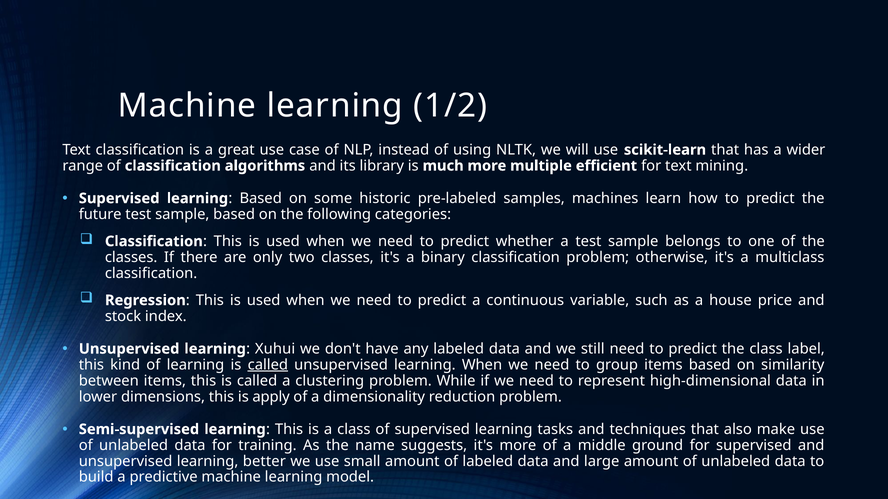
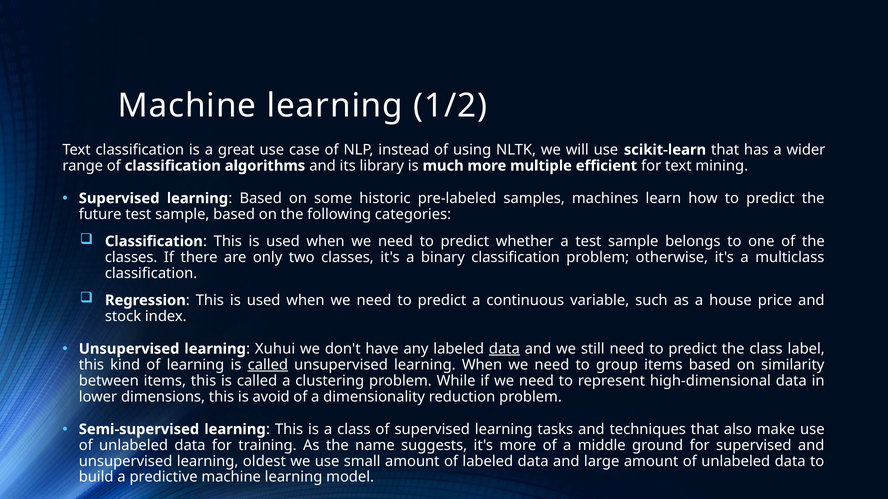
data underline: none -> present (504, 349)
apply: apply -> avoid (271, 397)
better: better -> oldest (264, 462)
